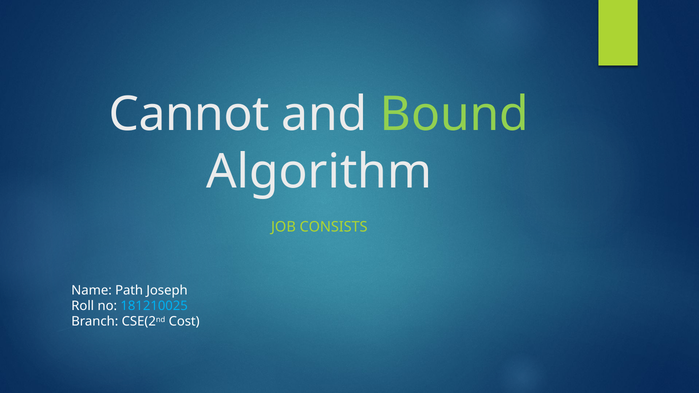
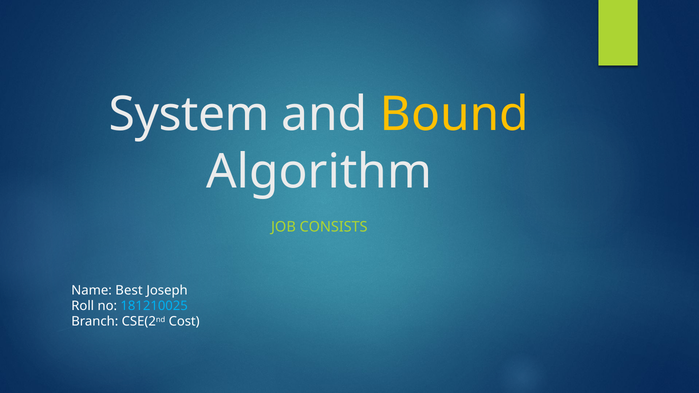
Cannot: Cannot -> System (189, 114)
Bound colour: light green -> yellow (454, 114)
Path: Path -> Best (129, 290)
